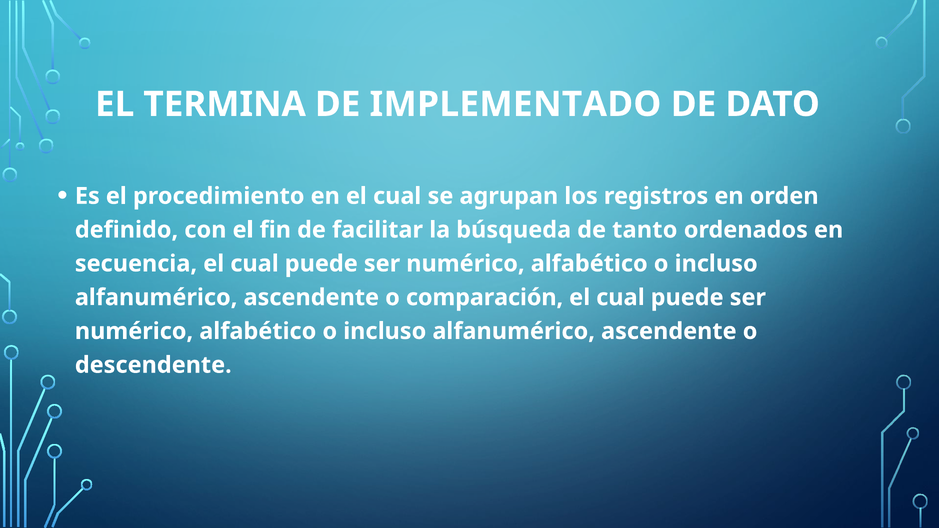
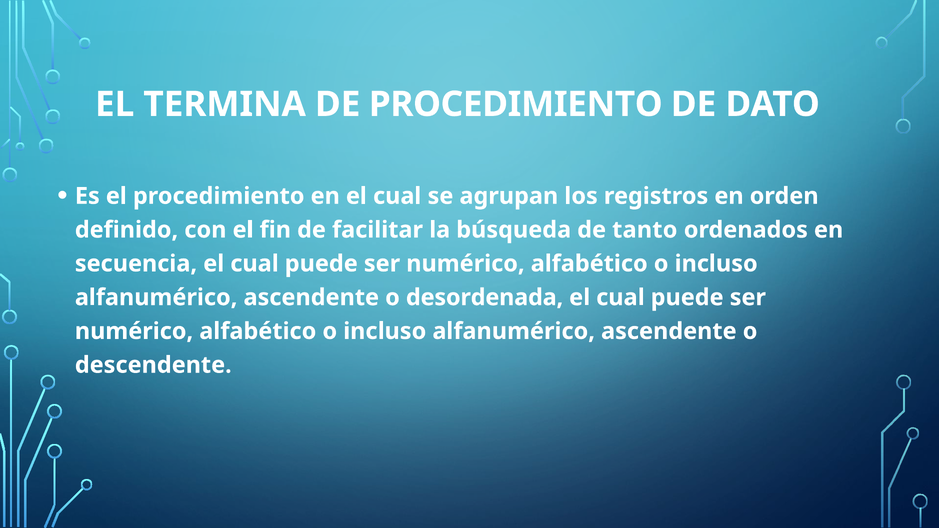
DE IMPLEMENTADO: IMPLEMENTADO -> PROCEDIMIENTO (516, 104)
comparación: comparación -> desordenada (485, 298)
